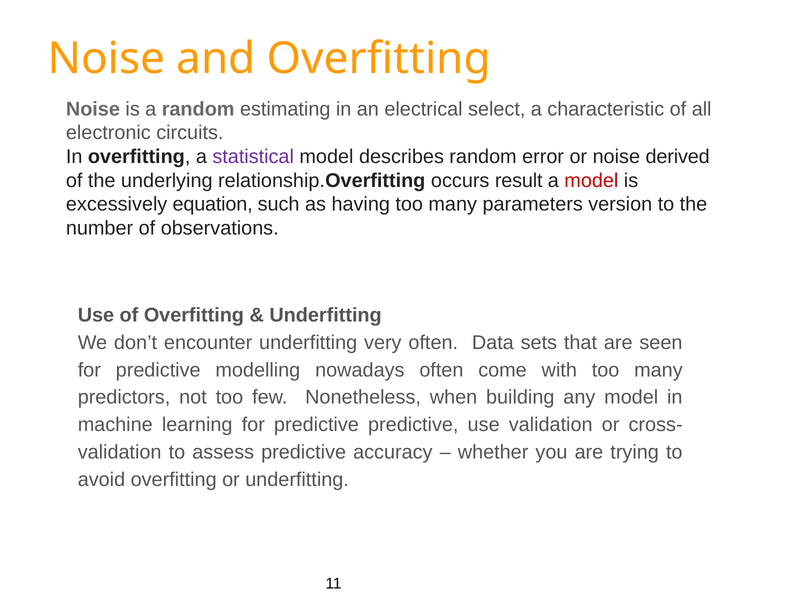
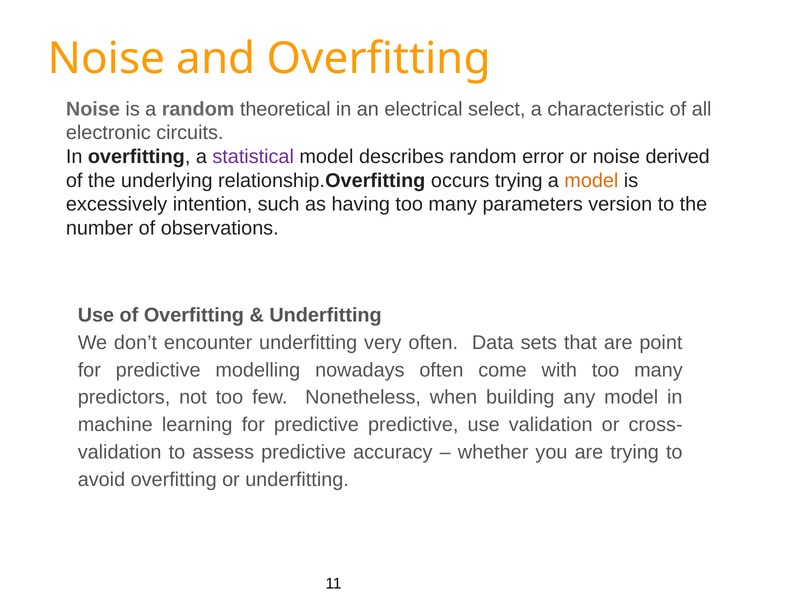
estimating: estimating -> theoretical (285, 109)
occurs result: result -> trying (519, 180)
model colour: red -> orange (591, 180)
equation: equation -> intention (213, 204)
seen: seen -> point (661, 342)
